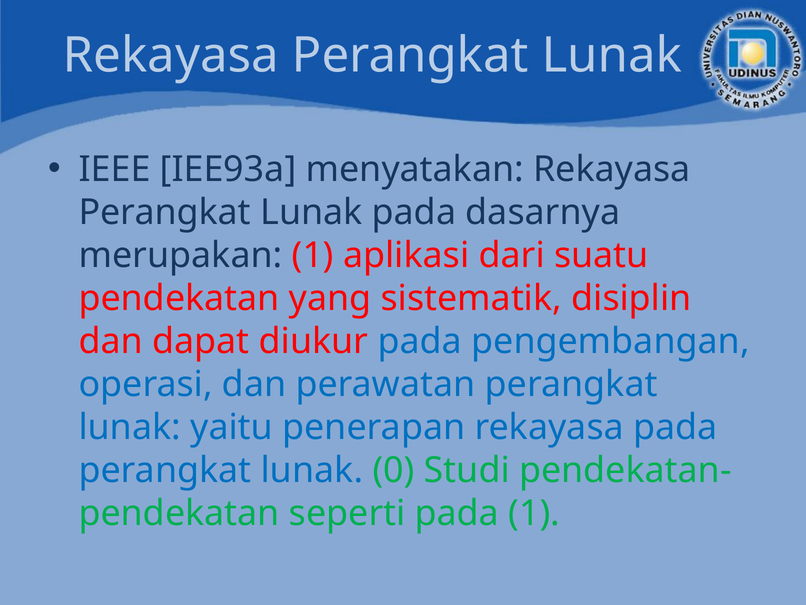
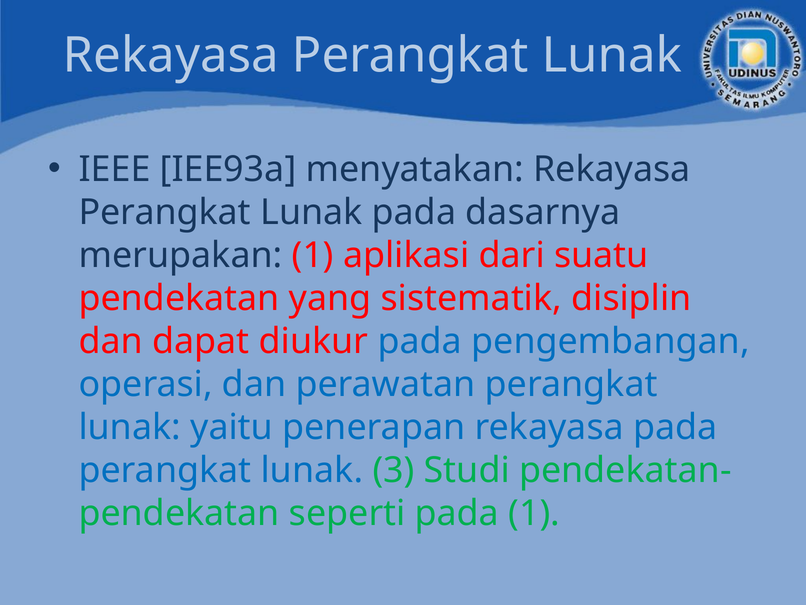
0: 0 -> 3 (393, 470)
